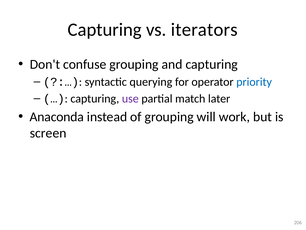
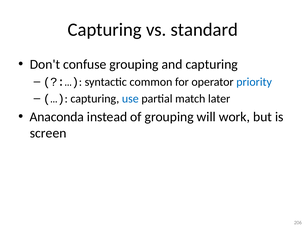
iterators: iterators -> standard (204, 30)
querying: querying -> common (151, 82)
use colour: purple -> blue (130, 98)
